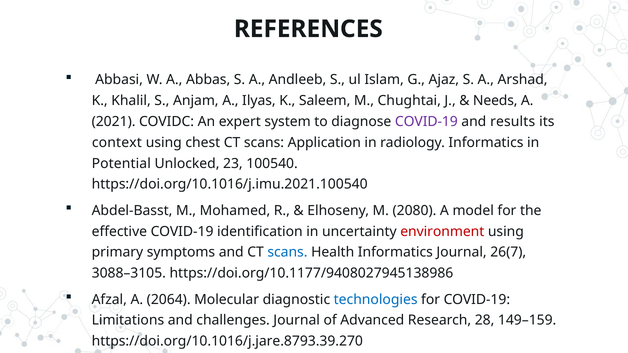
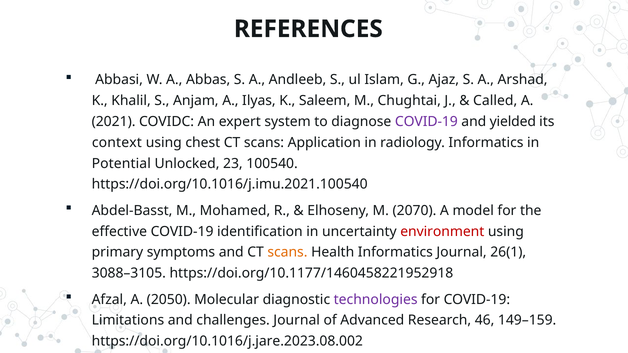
Needs: Needs -> Called (495, 101)
results: results -> yielded (513, 122)
2080: 2080 -> 2070 (414, 211)
scans colour: blue -> orange (287, 253)
26(7: 26(7 -> 26(1 (508, 253)
https://doi.org/10.1177/9408027945138986: https://doi.org/10.1177/9408027945138986 -> https://doi.org/10.1177/1460458221952918 (311, 273)
2064: 2064 -> 2050 (169, 300)
technologies colour: blue -> purple (376, 300)
28: 28 -> 46 (485, 321)
https://doi.org/10.1016/j.jare.8793.39.270: https://doi.org/10.1016/j.jare.8793.39.270 -> https://doi.org/10.1016/j.jare.2023.08.002 (227, 342)
